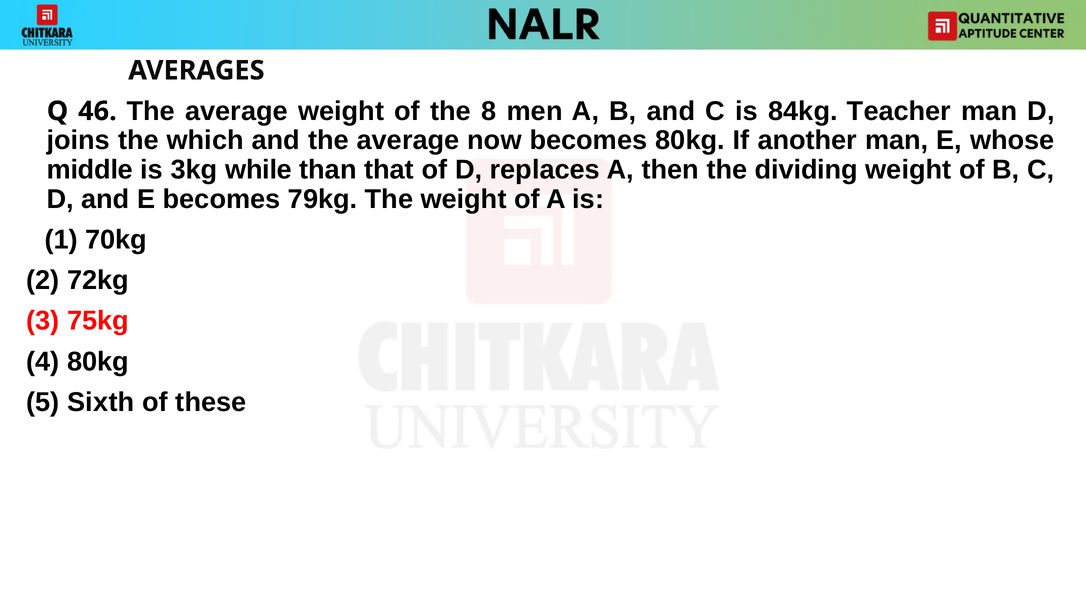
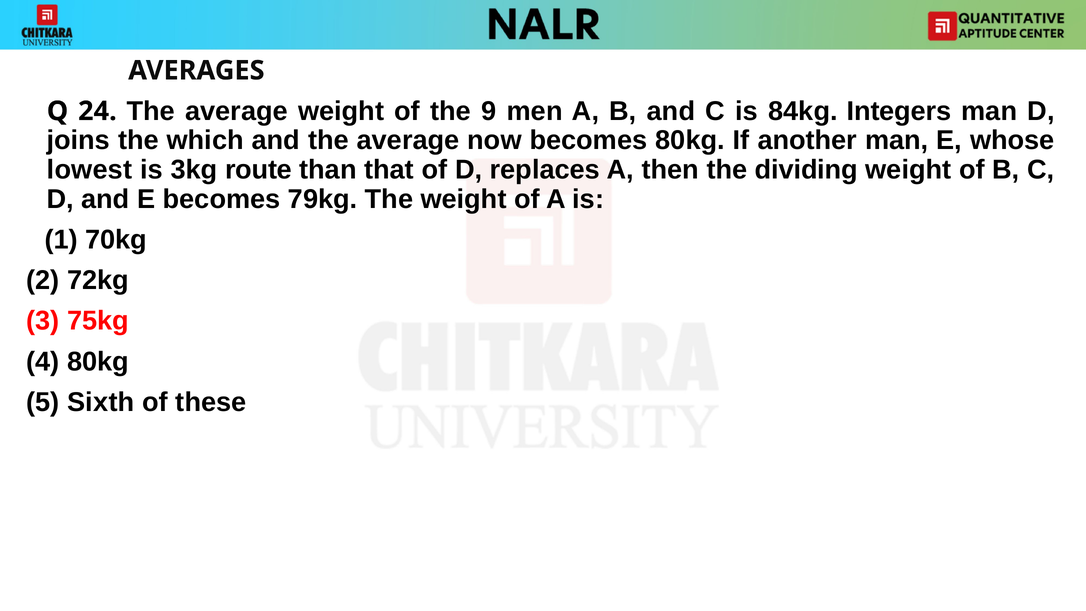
46: 46 -> 24 (97, 111)
8: 8 -> 9 (489, 111)
Teacher: Teacher -> Integers (899, 111)
middle: middle -> lowest (90, 170)
while: while -> route (259, 170)
